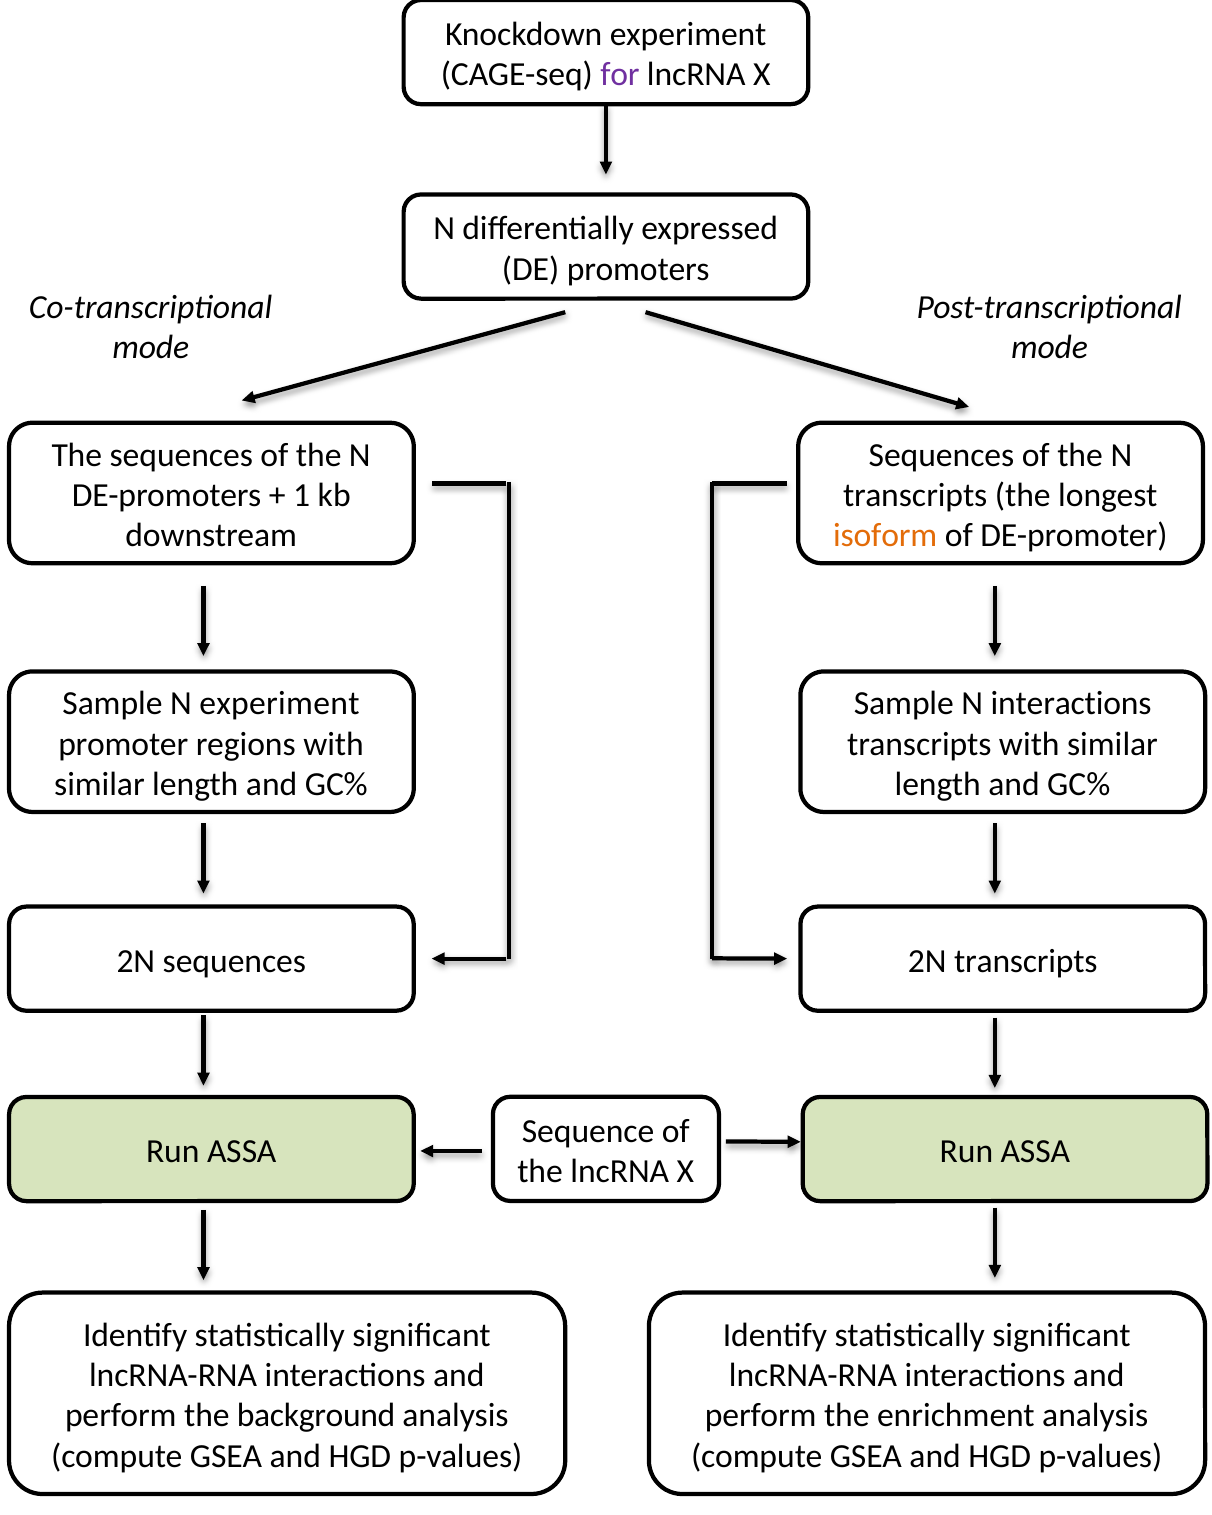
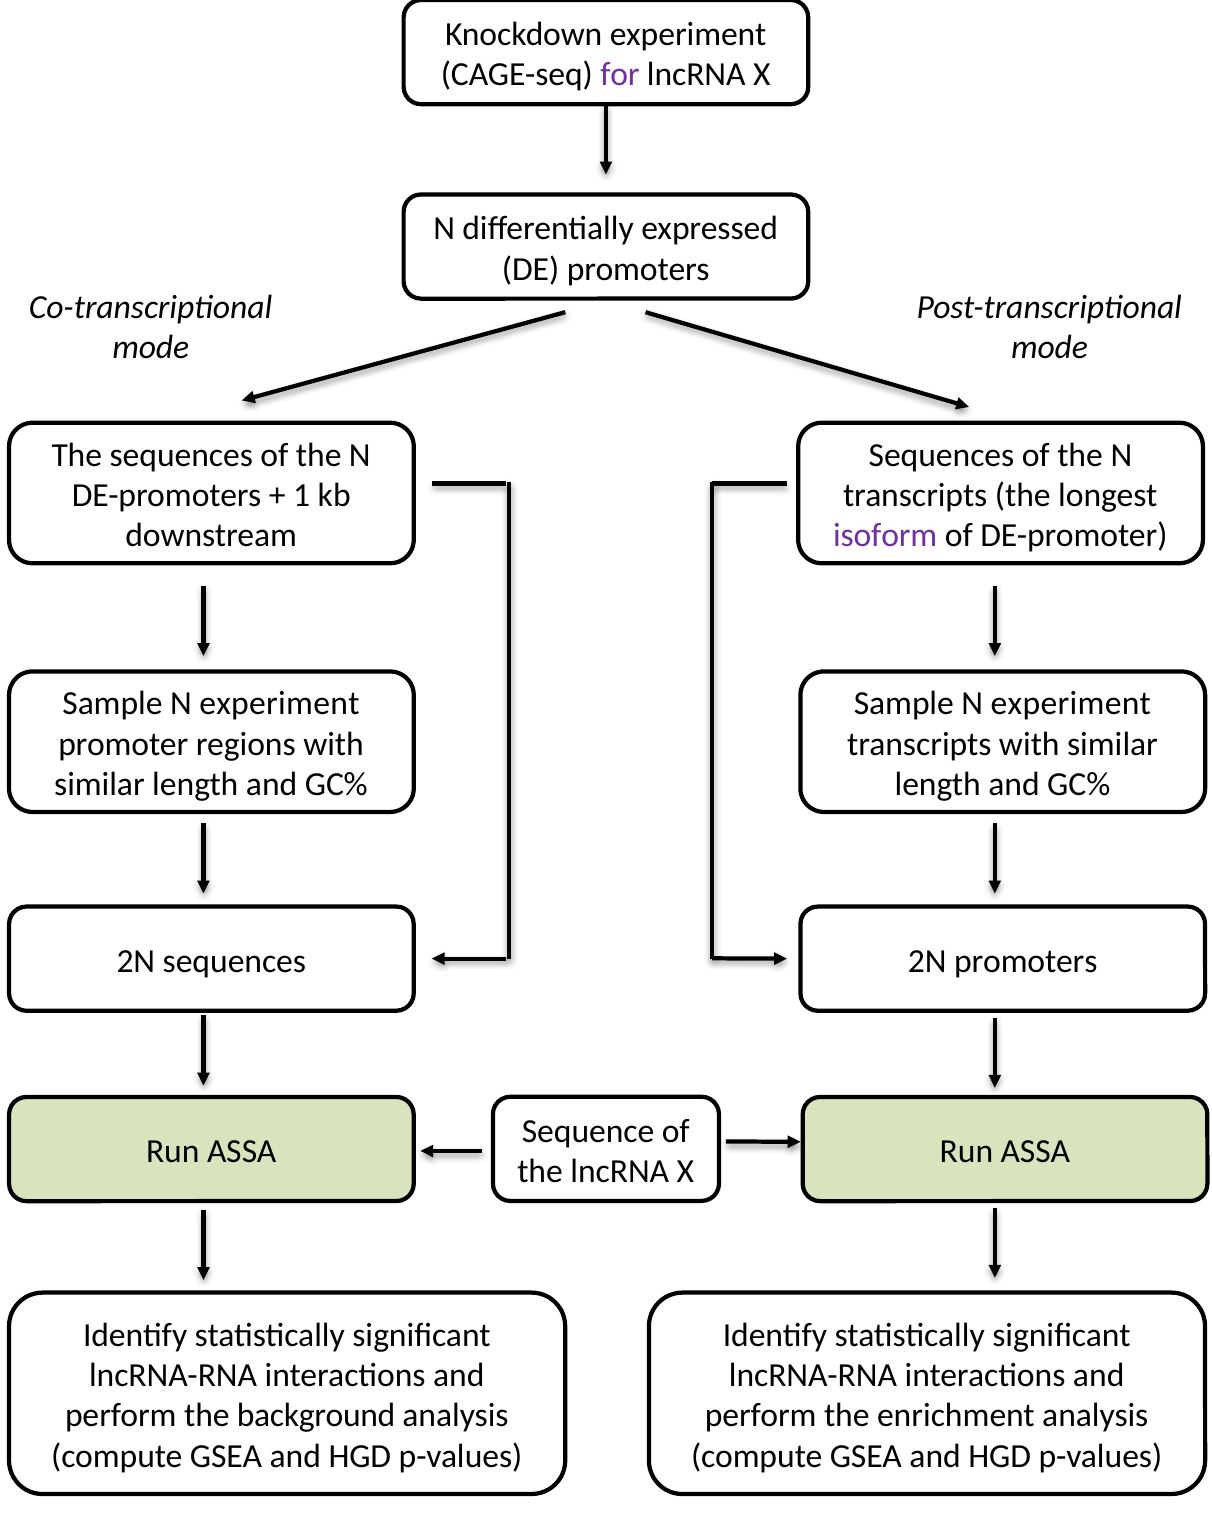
isoform colour: orange -> purple (885, 536)
interactions: interactions -> experiment (1071, 704)
2N transcripts: transcripts -> promoters (1026, 961)
